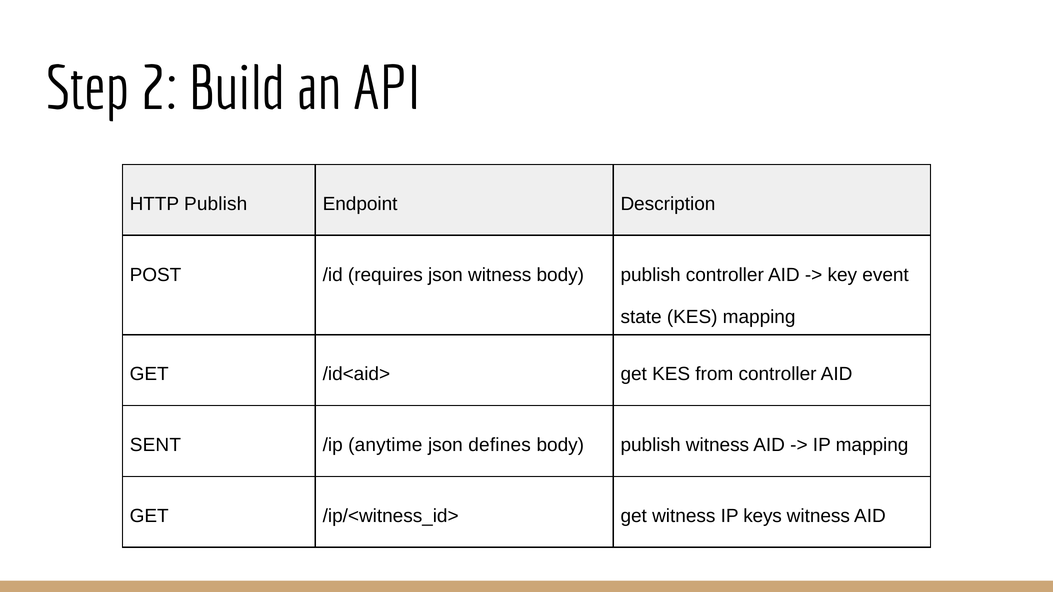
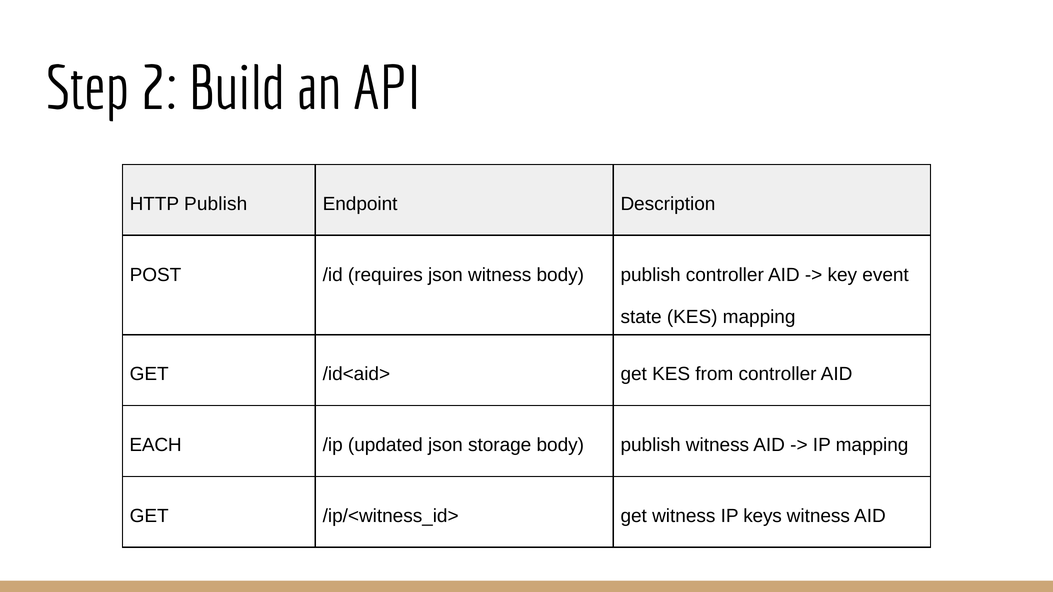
SENT: SENT -> EACH (156, 445)
anytime: anytime -> updated (385, 445)
defines: defines -> storage (500, 445)
